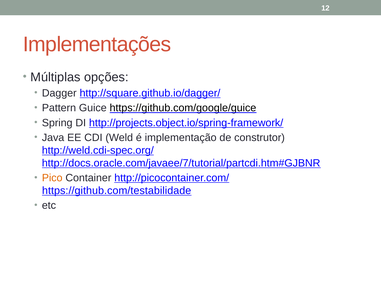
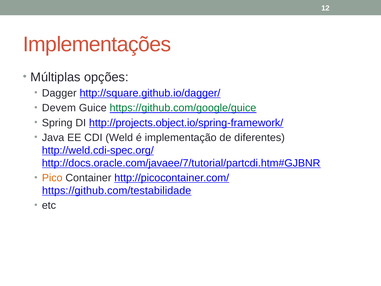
Pattern: Pattern -> Devem (59, 108)
https://github.com/google/guice colour: black -> green (183, 108)
construtor: construtor -> diferentes (260, 137)
